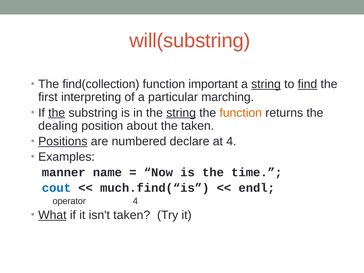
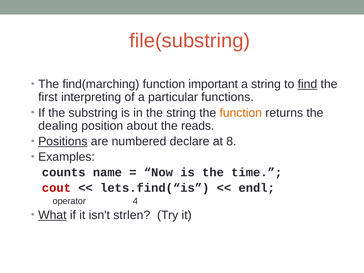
will(substring: will(substring -> file(substring (190, 41)
find(collection: find(collection -> find(marching (101, 84)
string underline: present -> none (266, 84)
marching: marching -> functions (228, 97)
the underline: present -> none (57, 113)
string underline: present -> none (181, 113)
the taken: taken -> reads (198, 126)
at 4: 4 -> 8 (231, 141)
manner: manner -> counts (64, 172)
cout colour: blue -> red (56, 188)
much.find(“is: much.find(“is -> lets.find(“is (155, 188)
isn't taken: taken -> strlen (132, 215)
